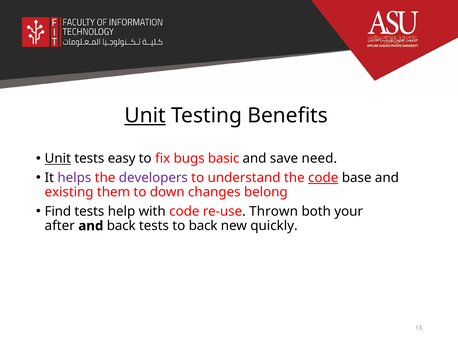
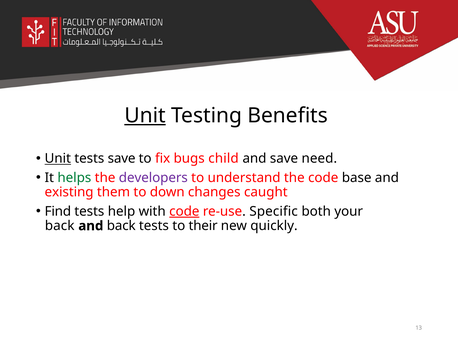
tests easy: easy -> save (122, 158)
basic: basic -> child (223, 158)
helps colour: purple -> green (74, 177)
code underline: present -> none (323, 177)
belong: belong -> caught (266, 192)
code underline: none -> present (184, 211)
Thrown: Thrown -> Specific (274, 211)
after: after -> back (60, 226)
to back: back -> their (203, 226)
